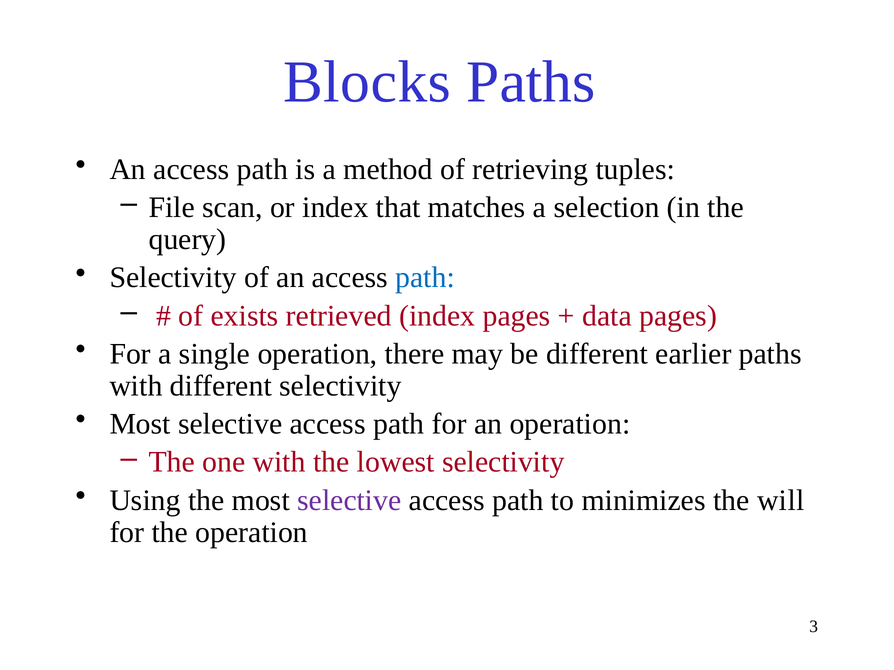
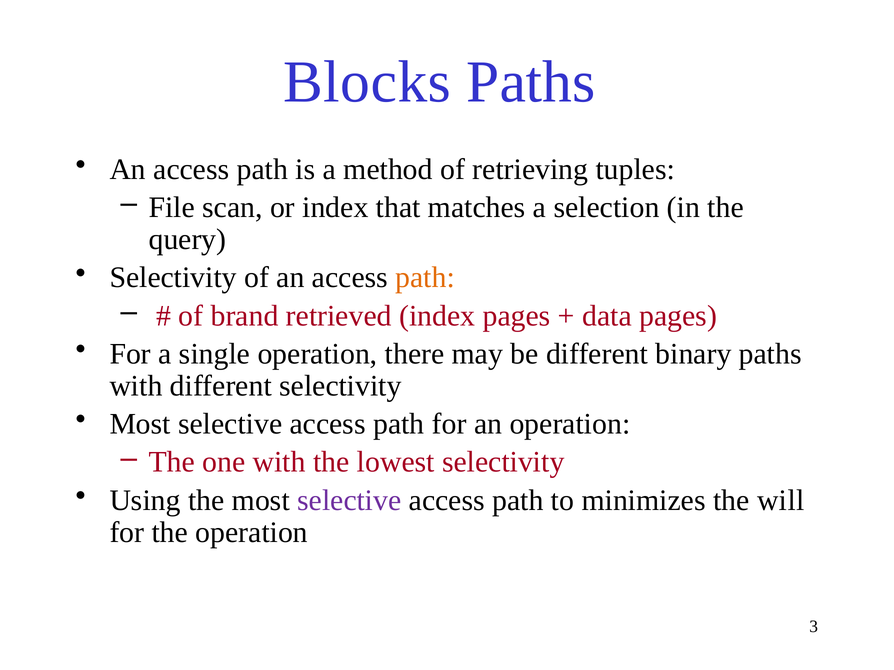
path colour: blue -> orange (425, 278)
exists: exists -> brand (245, 316)
earlier: earlier -> binary (693, 354)
